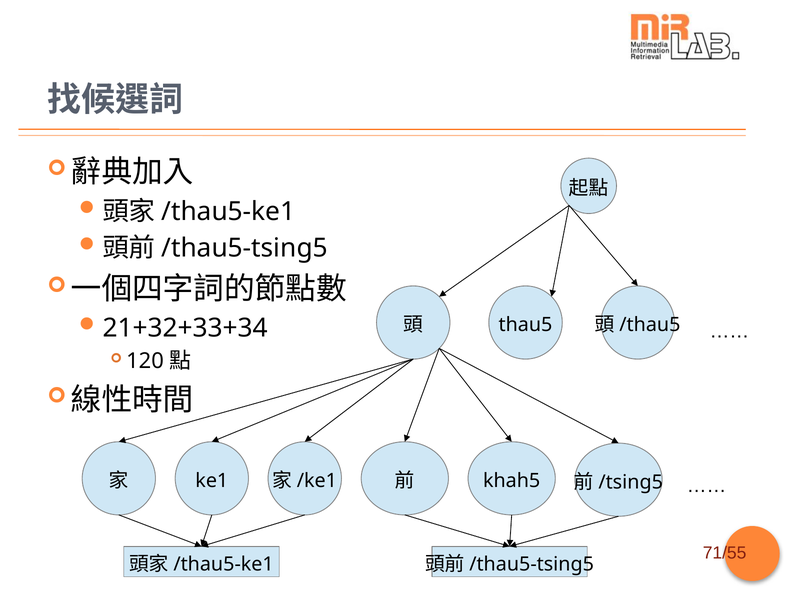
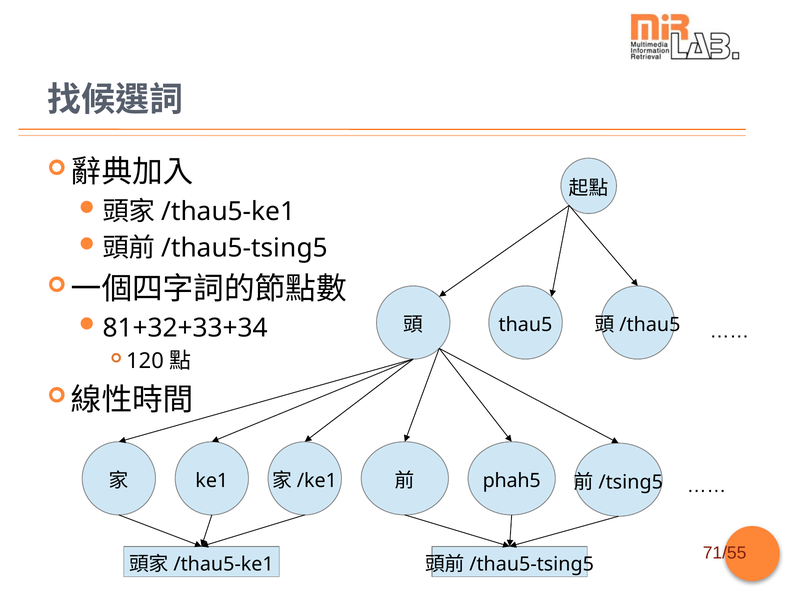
21+32+33+34: 21+32+33+34 -> 81+32+33+34 (185, 329)
khah5: khah5 -> phah5 (512, 481)
